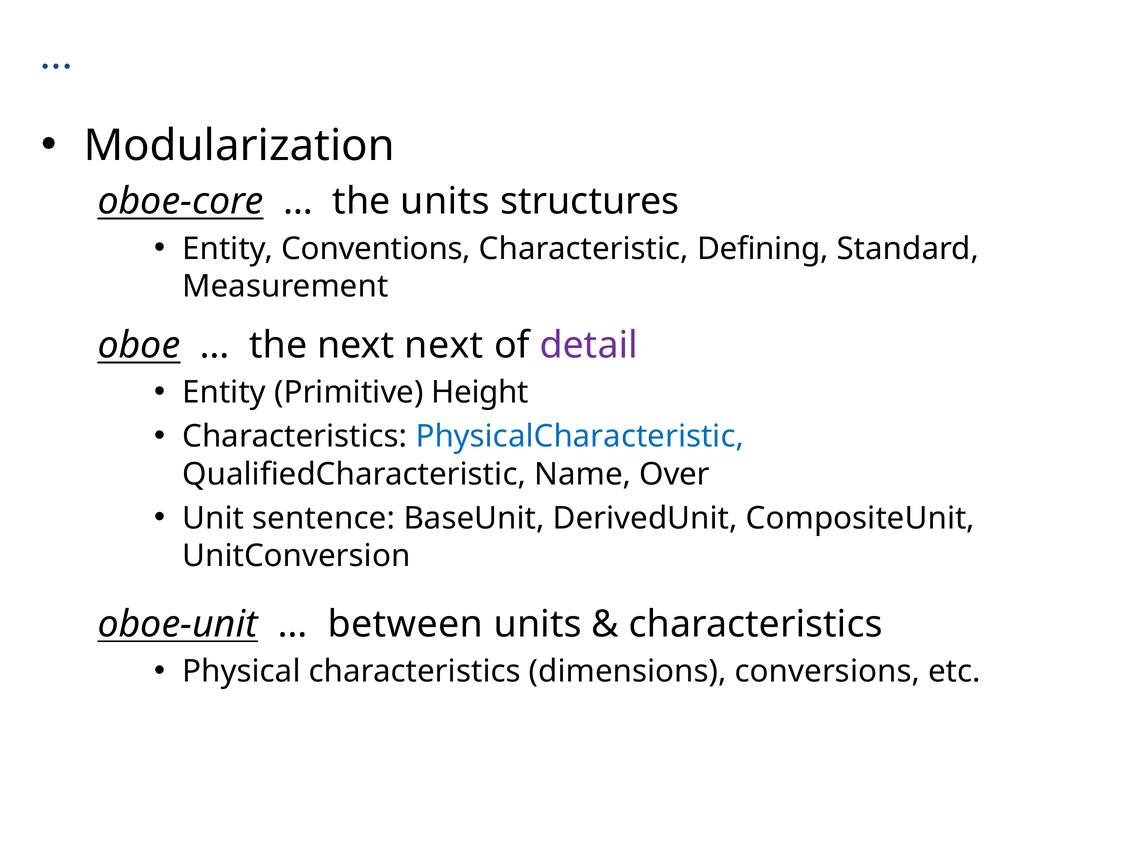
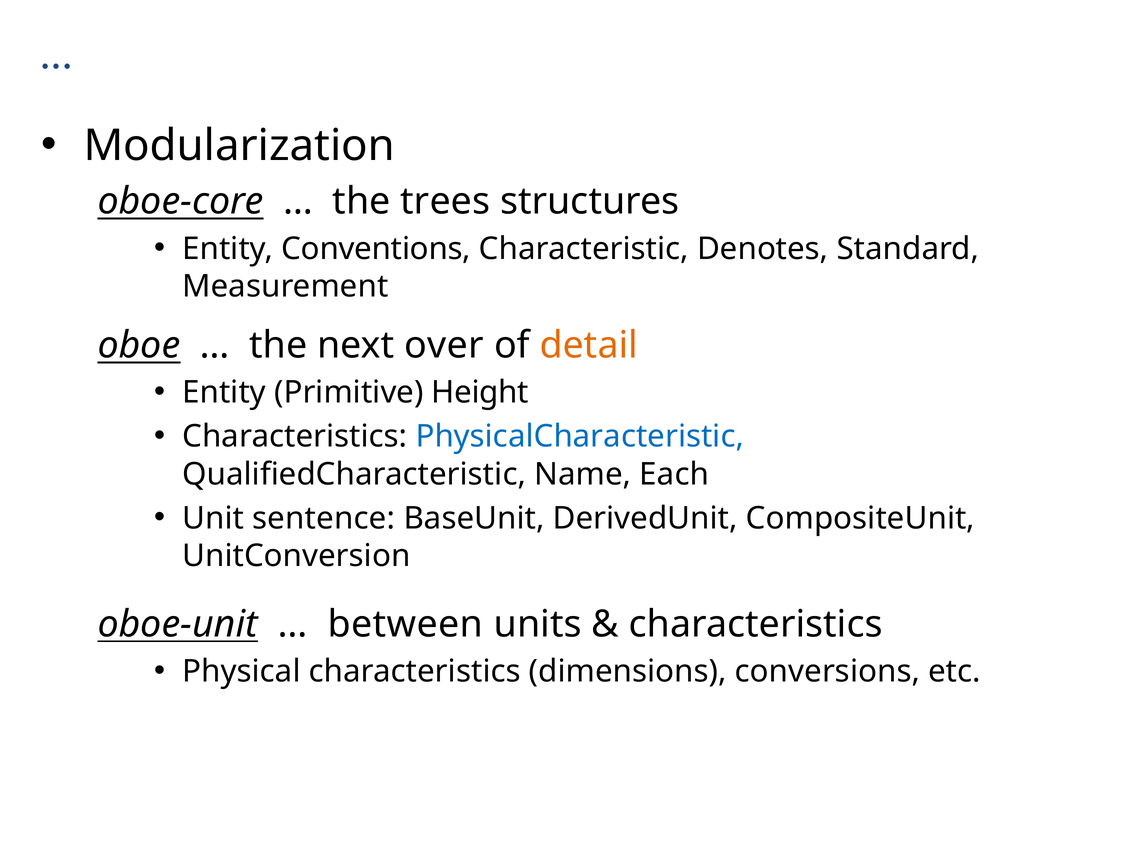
the units: units -> trees (445, 201)
Defining: Defining -> Denotes (763, 249)
next next: next -> over (444, 345)
detail colour: purple -> orange (589, 345)
Over: Over -> Each (674, 474)
